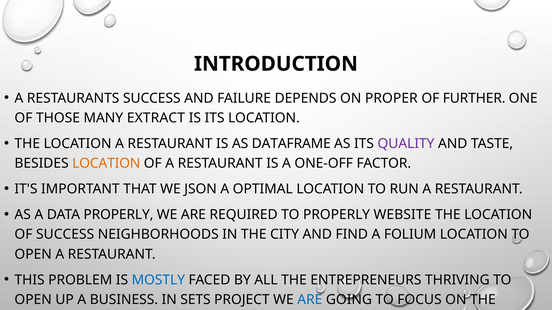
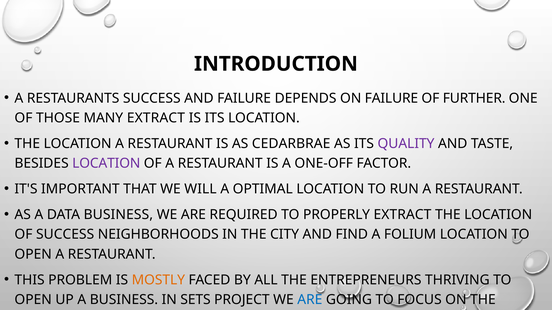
ON PROPER: PROPER -> FAILURE (391, 98)
DATAFRAME: DATAFRAME -> CEDARBRAE (291, 144)
LOCATION colour: orange -> purple (106, 164)
JSON: JSON -> WILL (200, 189)
DATA PROPERLY: PROPERLY -> BUSINESS (118, 215)
PROPERLY WEBSITE: WEBSITE -> EXTRACT (402, 215)
MOSTLY colour: blue -> orange (158, 280)
